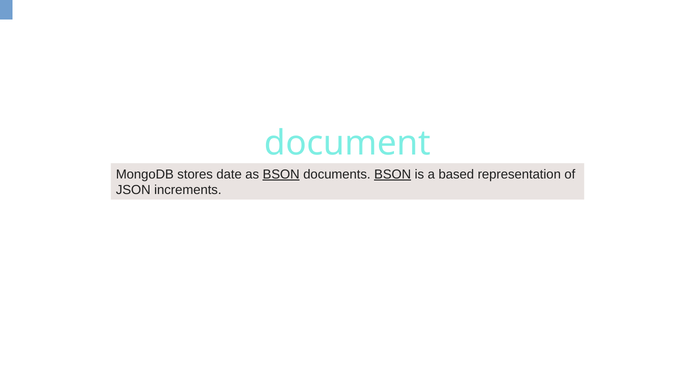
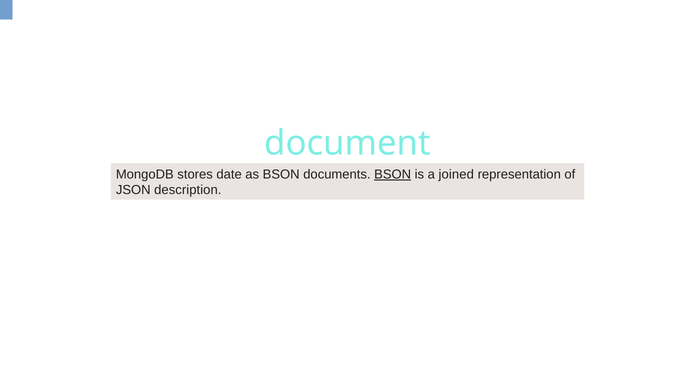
BSON underline: present -> none (281, 174)
based: based -> joined (456, 174)
increments: increments -> description (188, 190)
